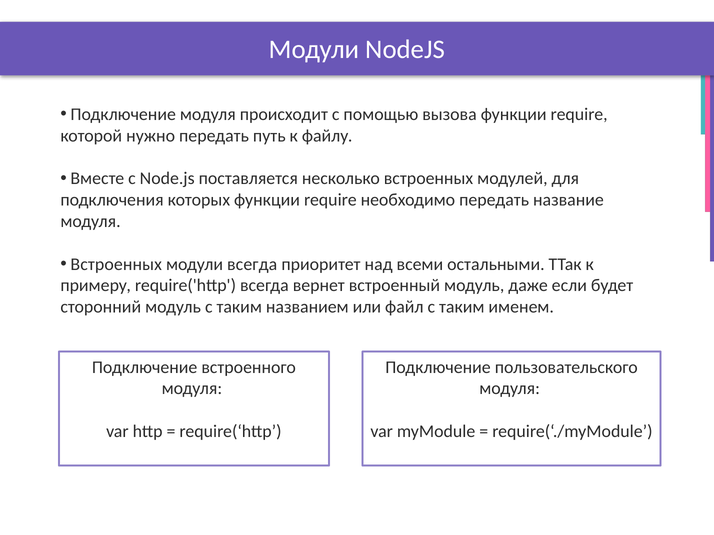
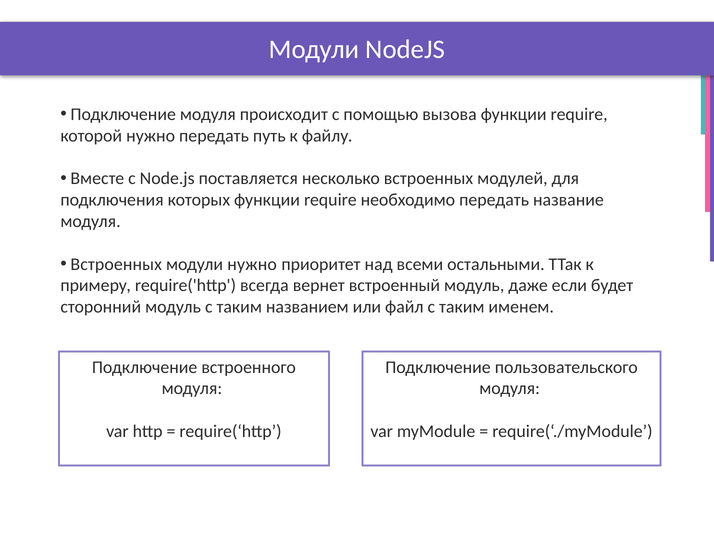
модули всегда: всегда -> нужно (252, 264)
